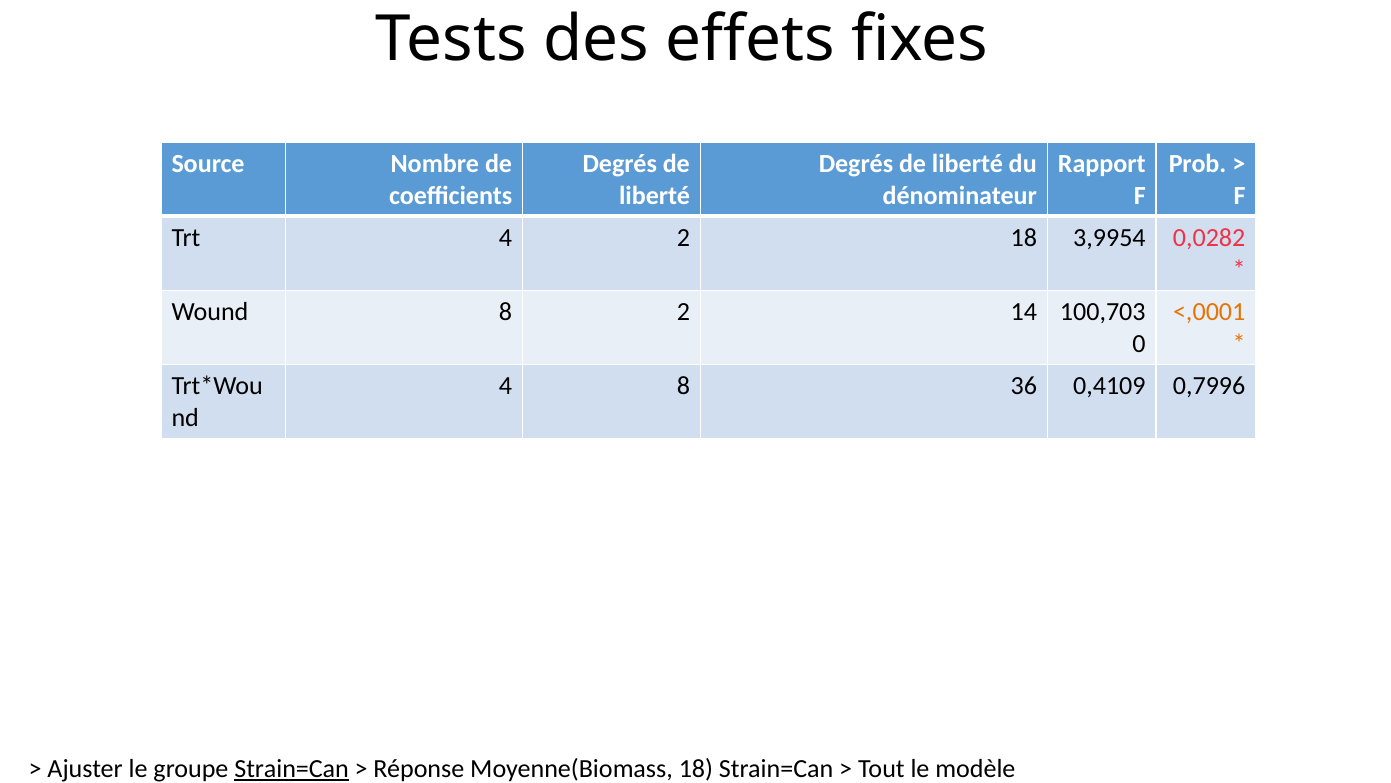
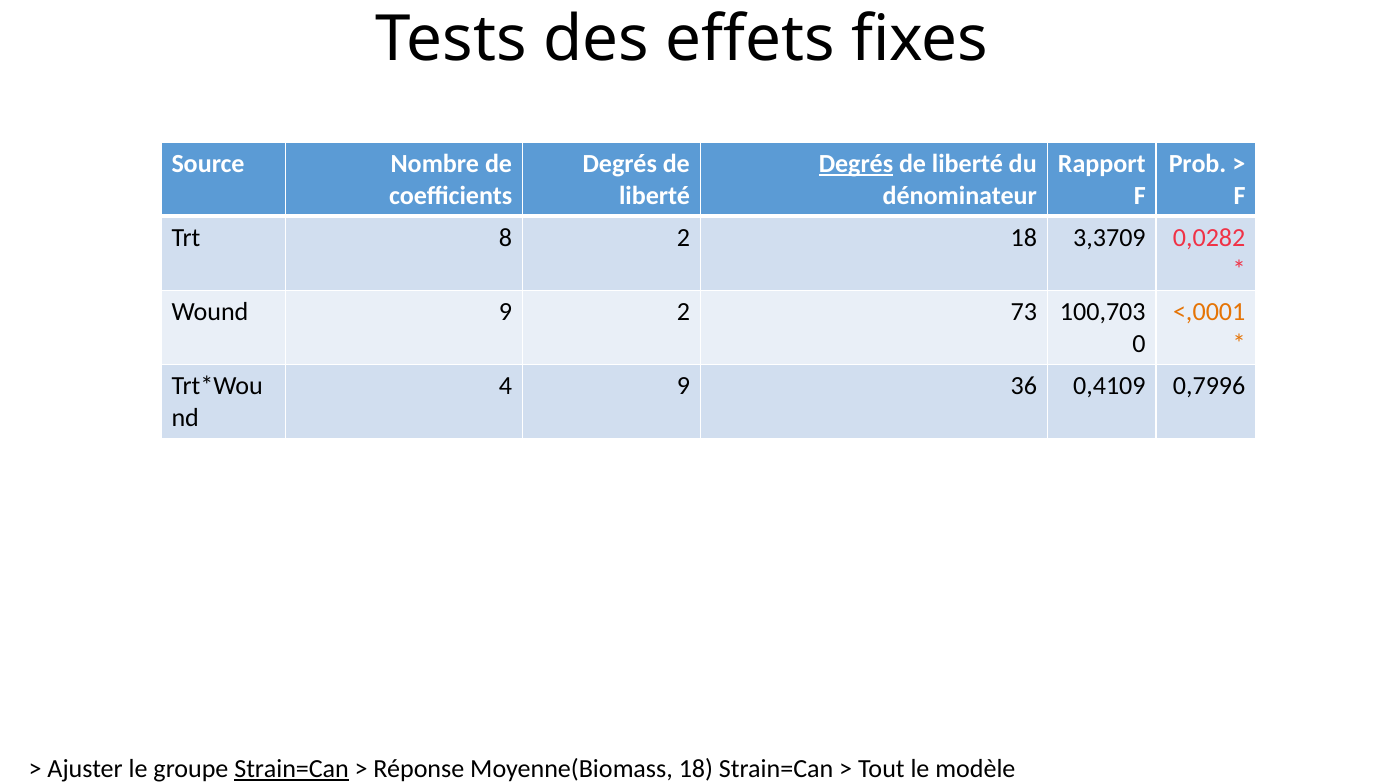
Degrés underline: none -> present (856, 163)
Trt 4: 4 -> 8 (506, 238)
3,9954: 3,9954 -> 3,3709 (1109, 238)
Wound 8: 8 -> 9 (506, 312)
14: 14 -> 73 (1024, 312)
4 8: 8 -> 9 (683, 386)
